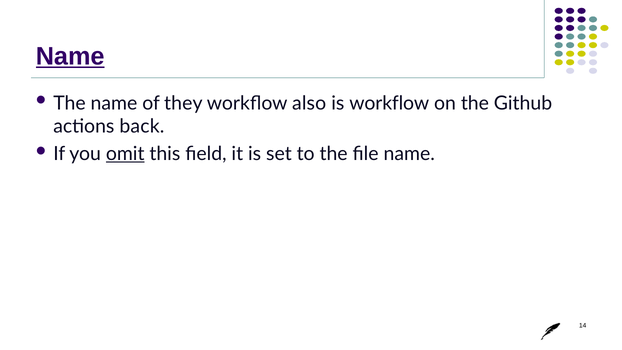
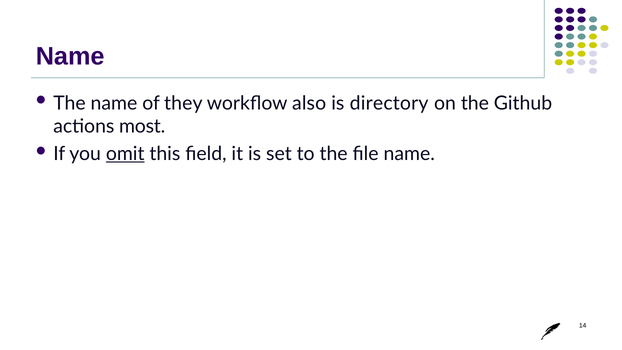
Name underline: present -> none (70, 57)
is workflow: workflow -> directory (389, 103)
back: back -> most (142, 126)
